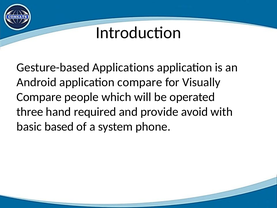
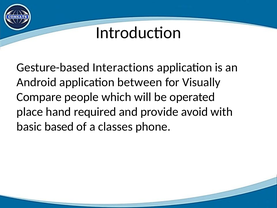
Applications: Applications -> Interactions (123, 67)
application compare: compare -> between (140, 82)
three: three -> place (30, 112)
system: system -> classes (115, 126)
